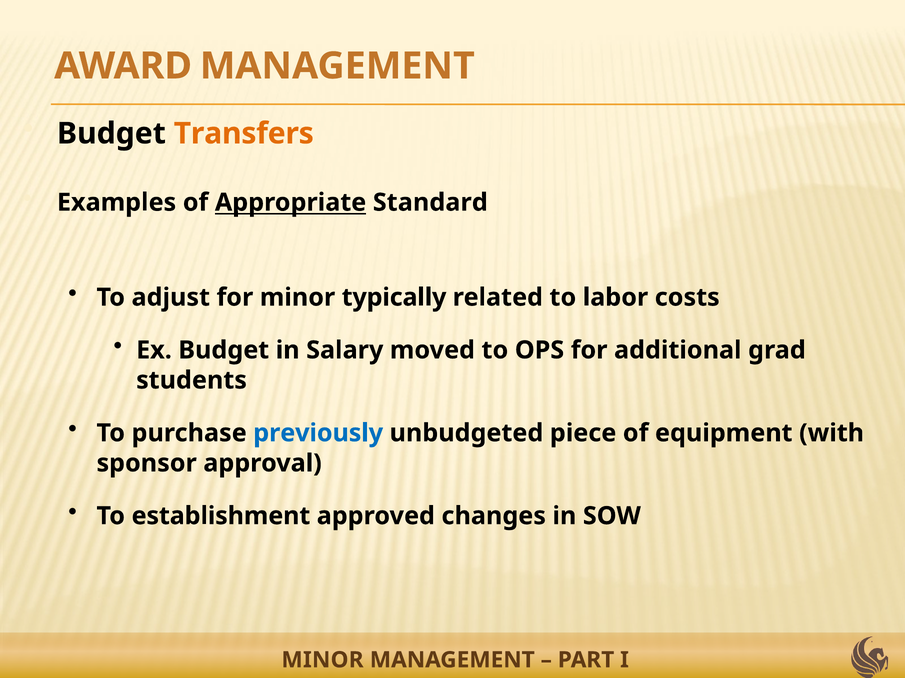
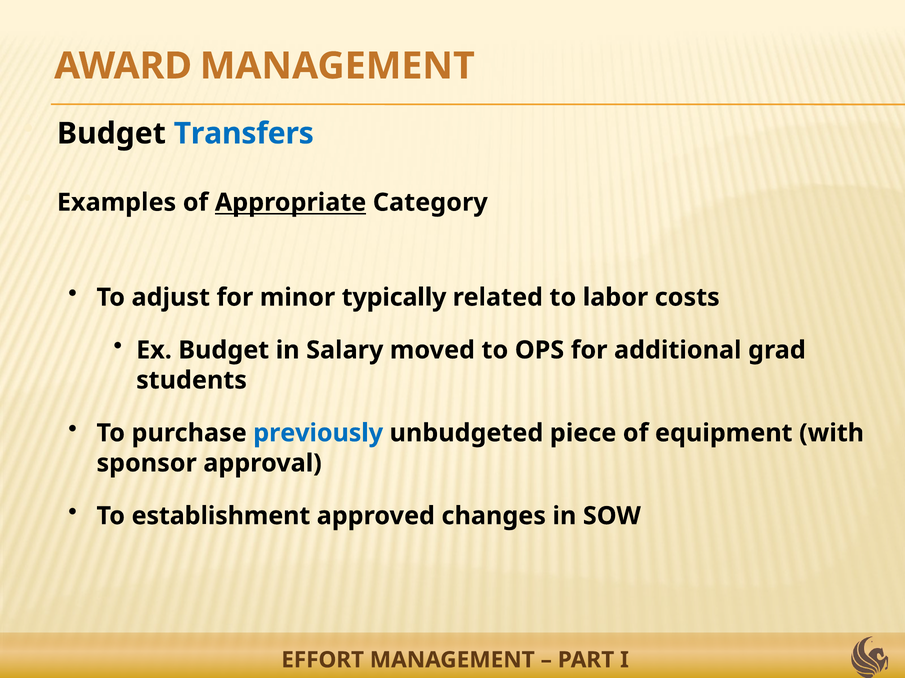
Transfers colour: orange -> blue (244, 134)
Standard: Standard -> Category (430, 203)
MINOR: MINOR -> EFFORT (323, 661)
